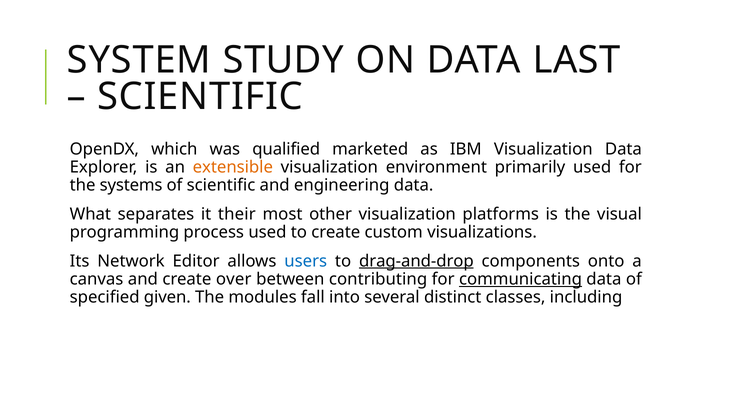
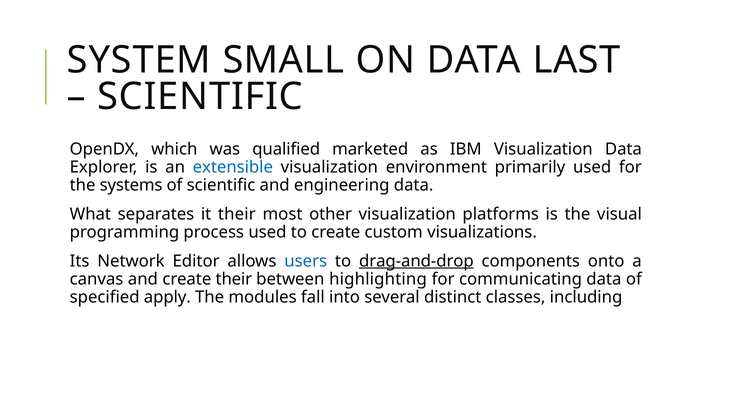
STUDY: STUDY -> SMALL (283, 60)
extensible colour: orange -> blue (233, 167)
create over: over -> their (234, 279)
contributing: contributing -> highlighting (378, 279)
communicating underline: present -> none (520, 279)
given: given -> apply (167, 297)
